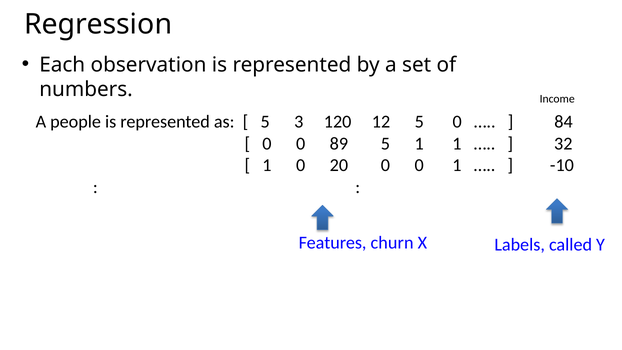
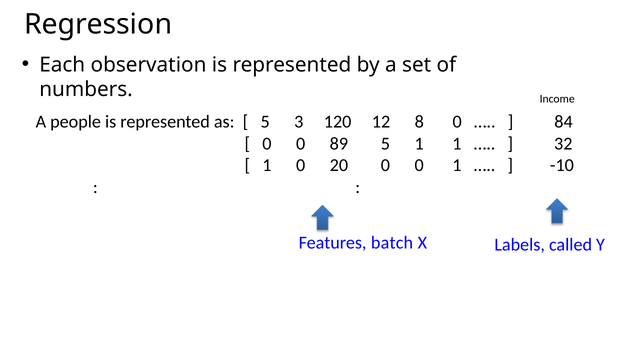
12 5: 5 -> 8 (419, 122)
churn: churn -> batch (392, 243)
